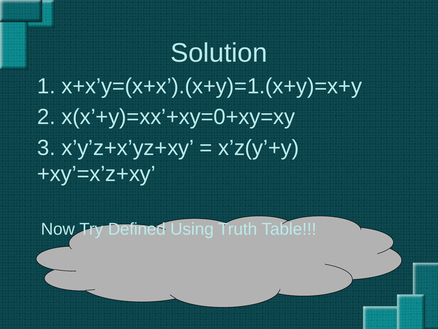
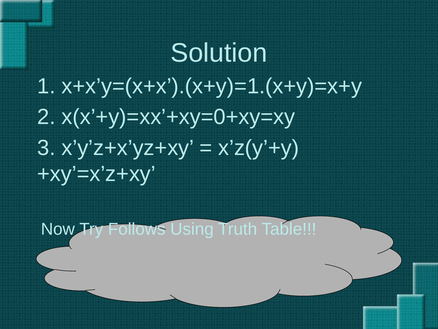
Defined: Defined -> Follows (137, 229)
